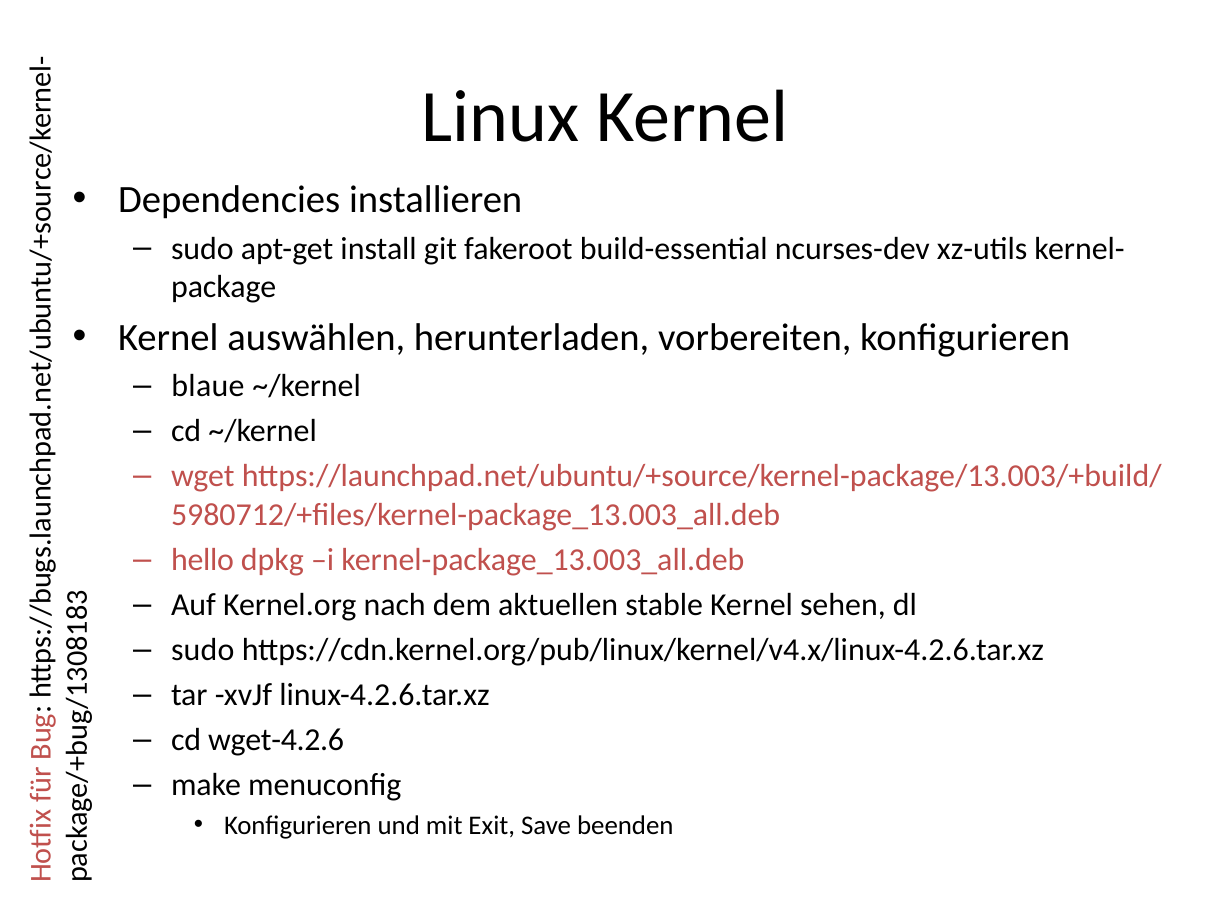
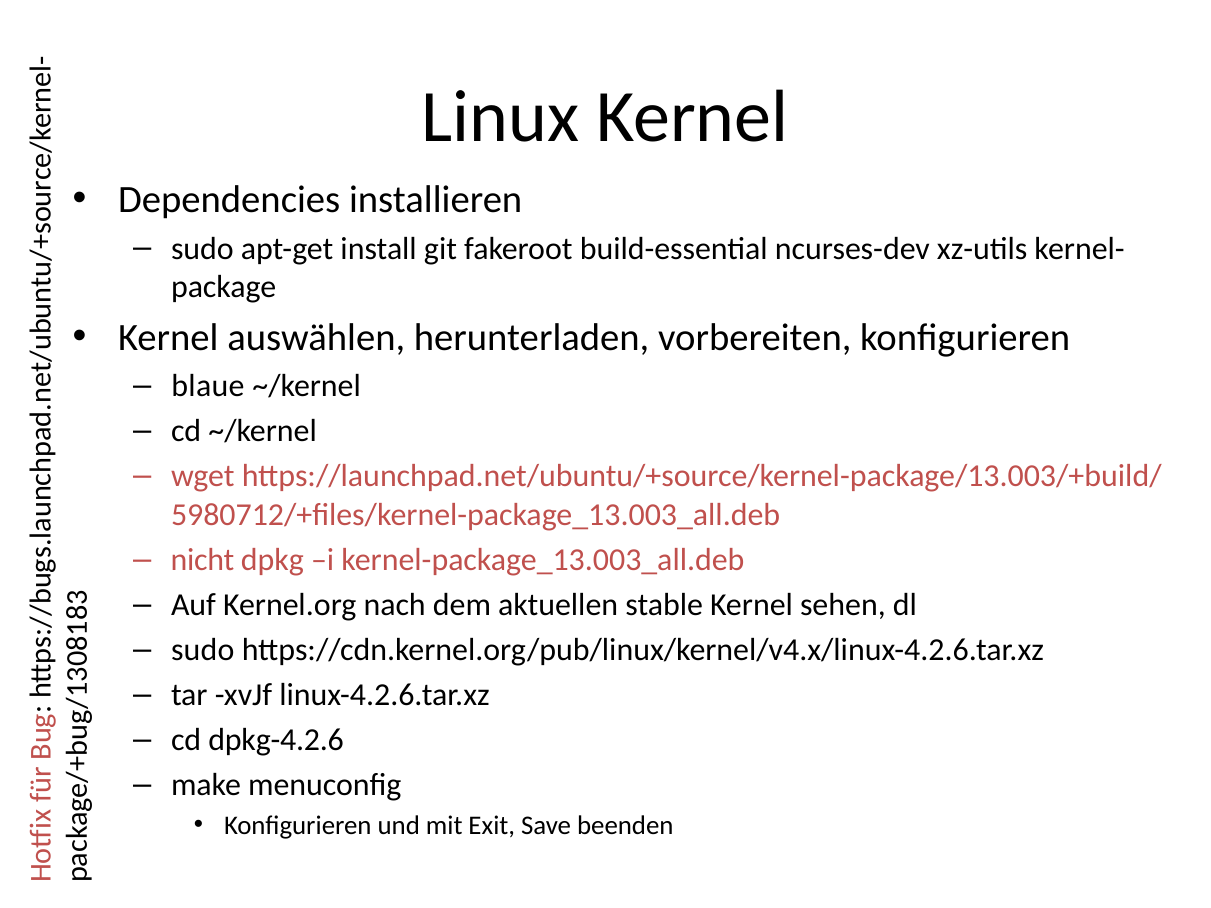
hello: hello -> nicht (203, 560)
wget-4.2.6: wget-4.2.6 -> dpkg-4.2.6 (276, 740)
